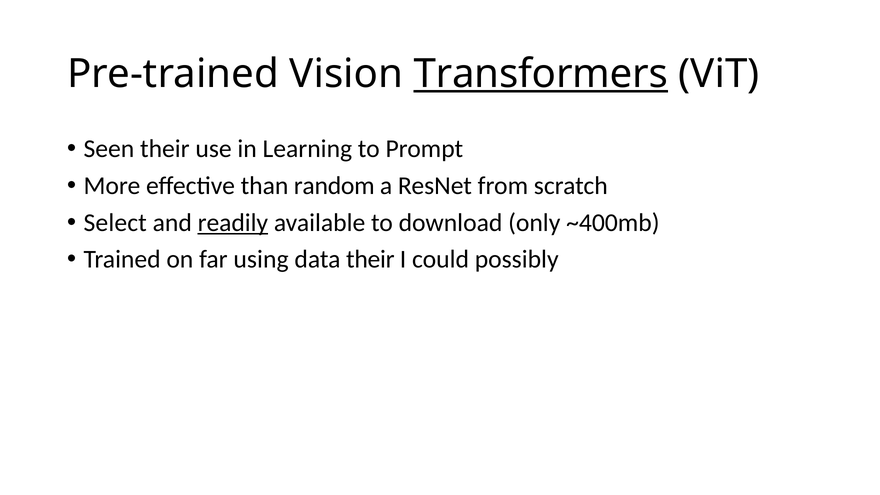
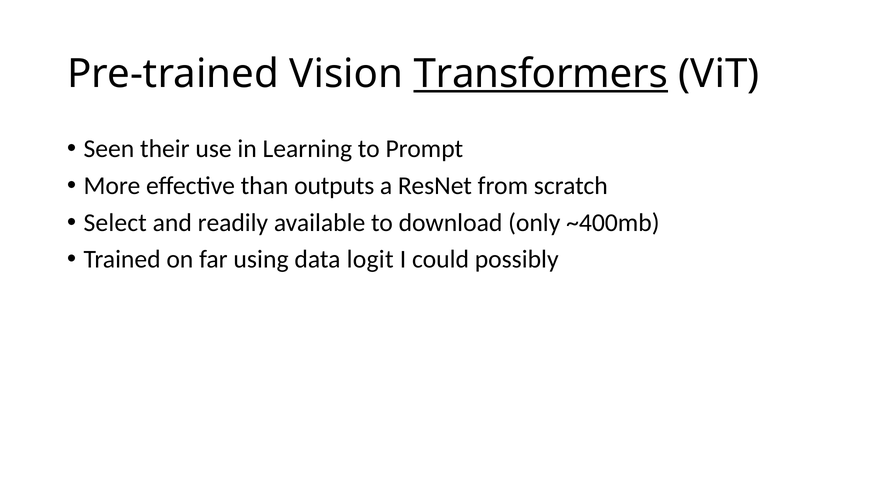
random: random -> outputs (334, 186)
readily underline: present -> none (233, 223)
data their: their -> logit (370, 259)
